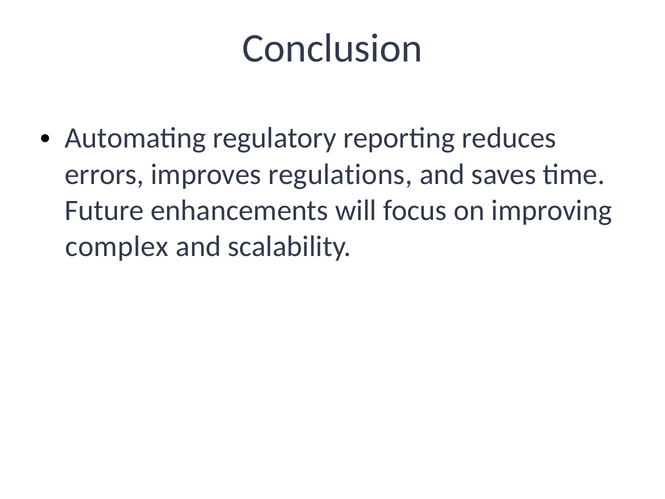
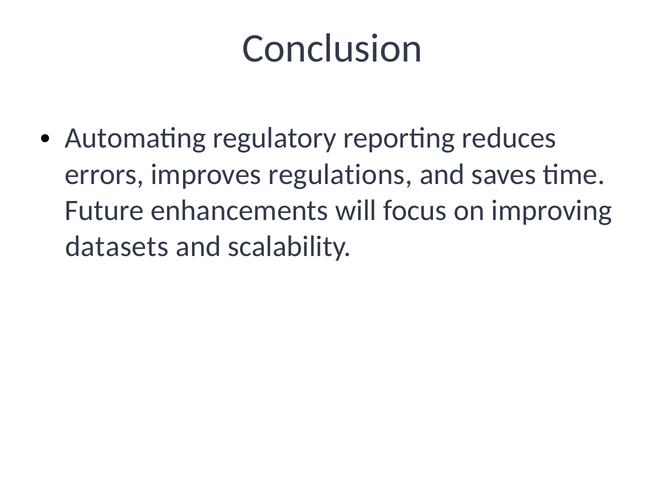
complex: complex -> datasets (117, 246)
